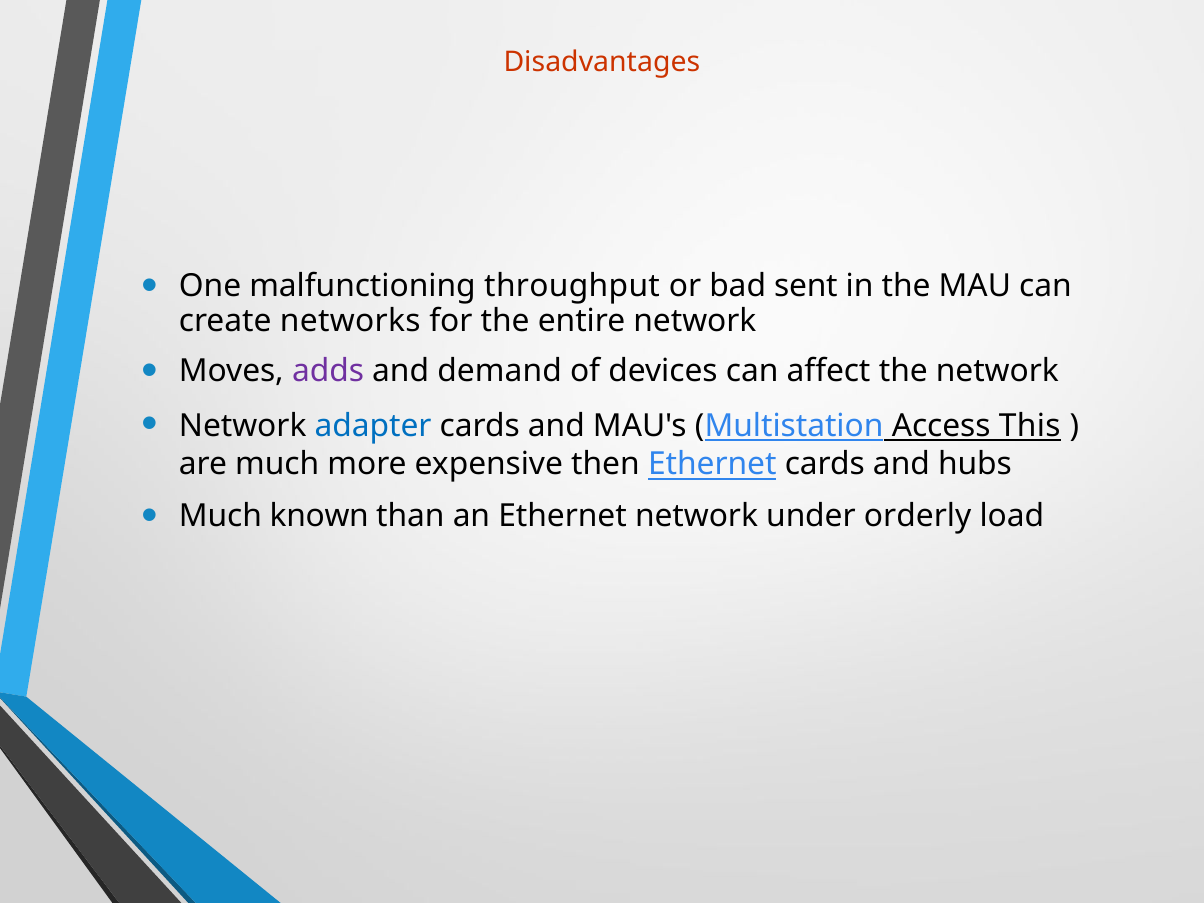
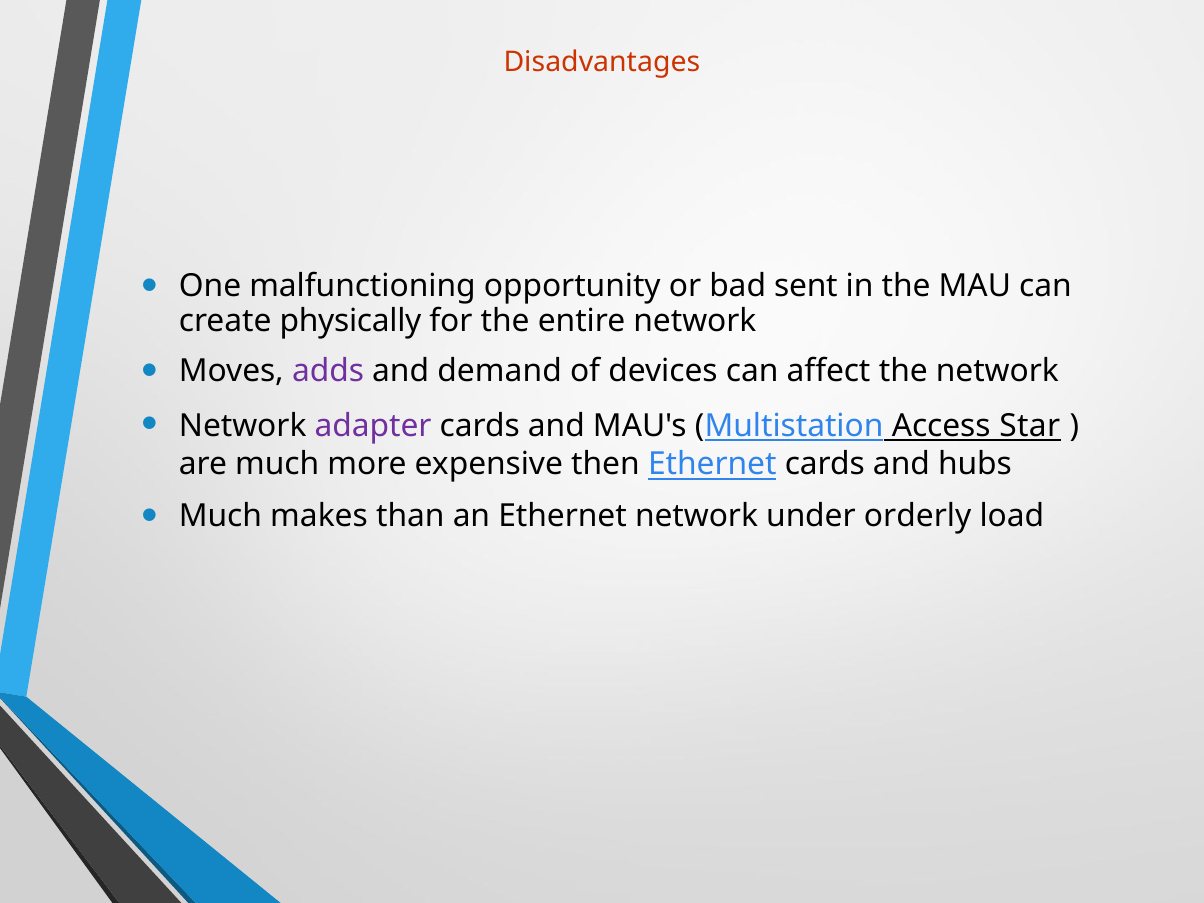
throughput: throughput -> opportunity (572, 286)
networks: networks -> physically (351, 321)
adapter colour: blue -> purple (373, 426)
This: This -> Star (1030, 426)
known: known -> makes (319, 516)
